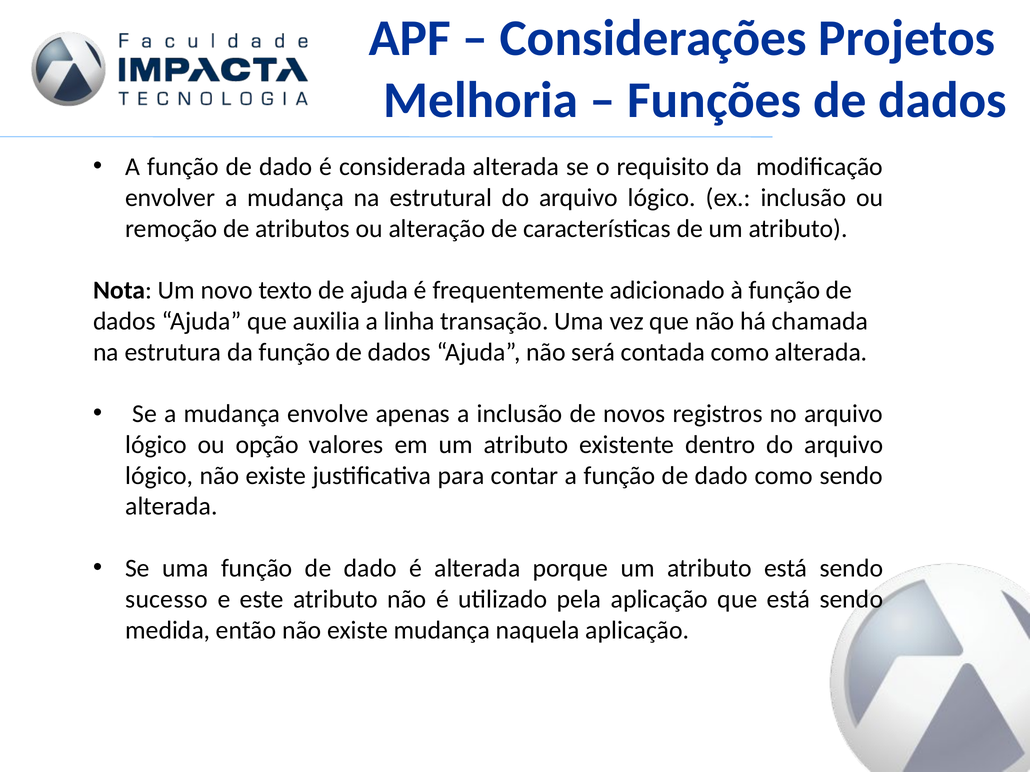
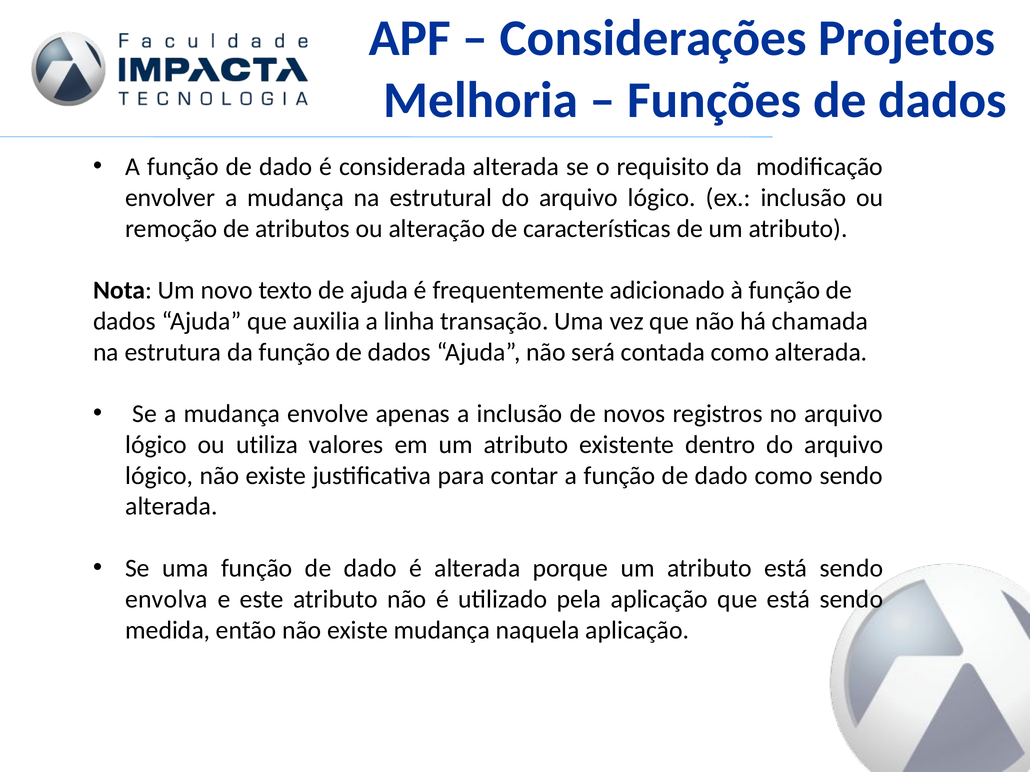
opção: opção -> utiliza (267, 445)
sucesso: sucesso -> envolva (167, 600)
